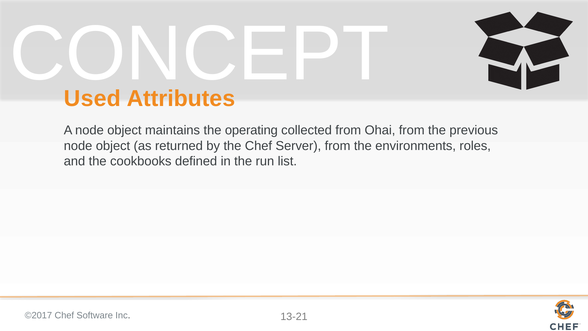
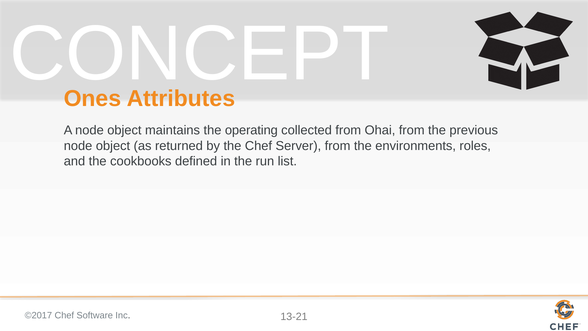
Used: Used -> Ones (92, 99)
